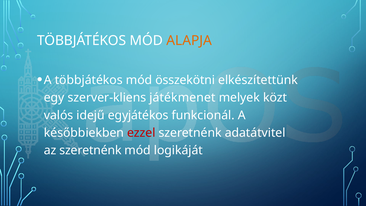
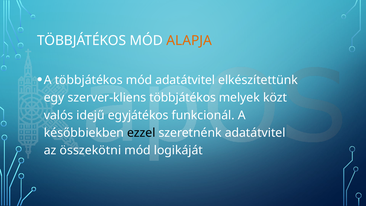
mód összekötni: összekötni -> adatátvitel (185, 80)
szerver-kliens játékmenet: játékmenet -> többjátékos (183, 98)
ezzel colour: red -> black (141, 133)
az szeretnénk: szeretnénk -> összekötni (90, 150)
